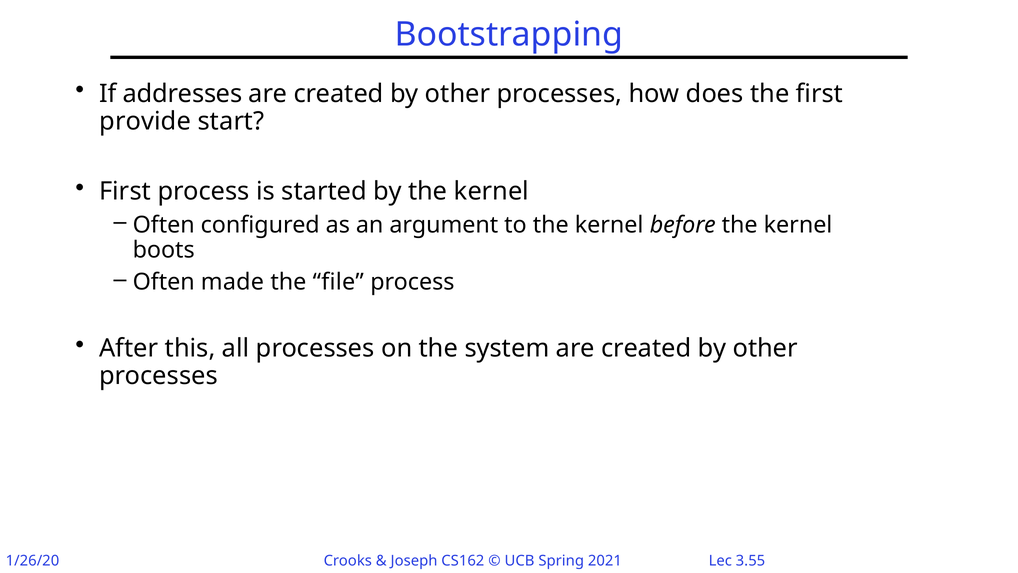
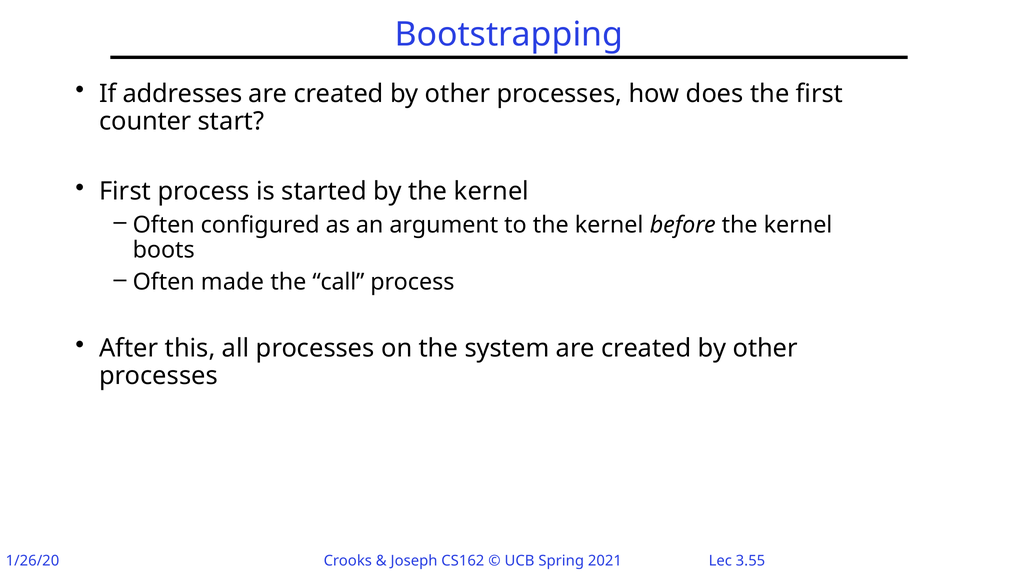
provide: provide -> counter (145, 121)
file: file -> call (338, 282)
